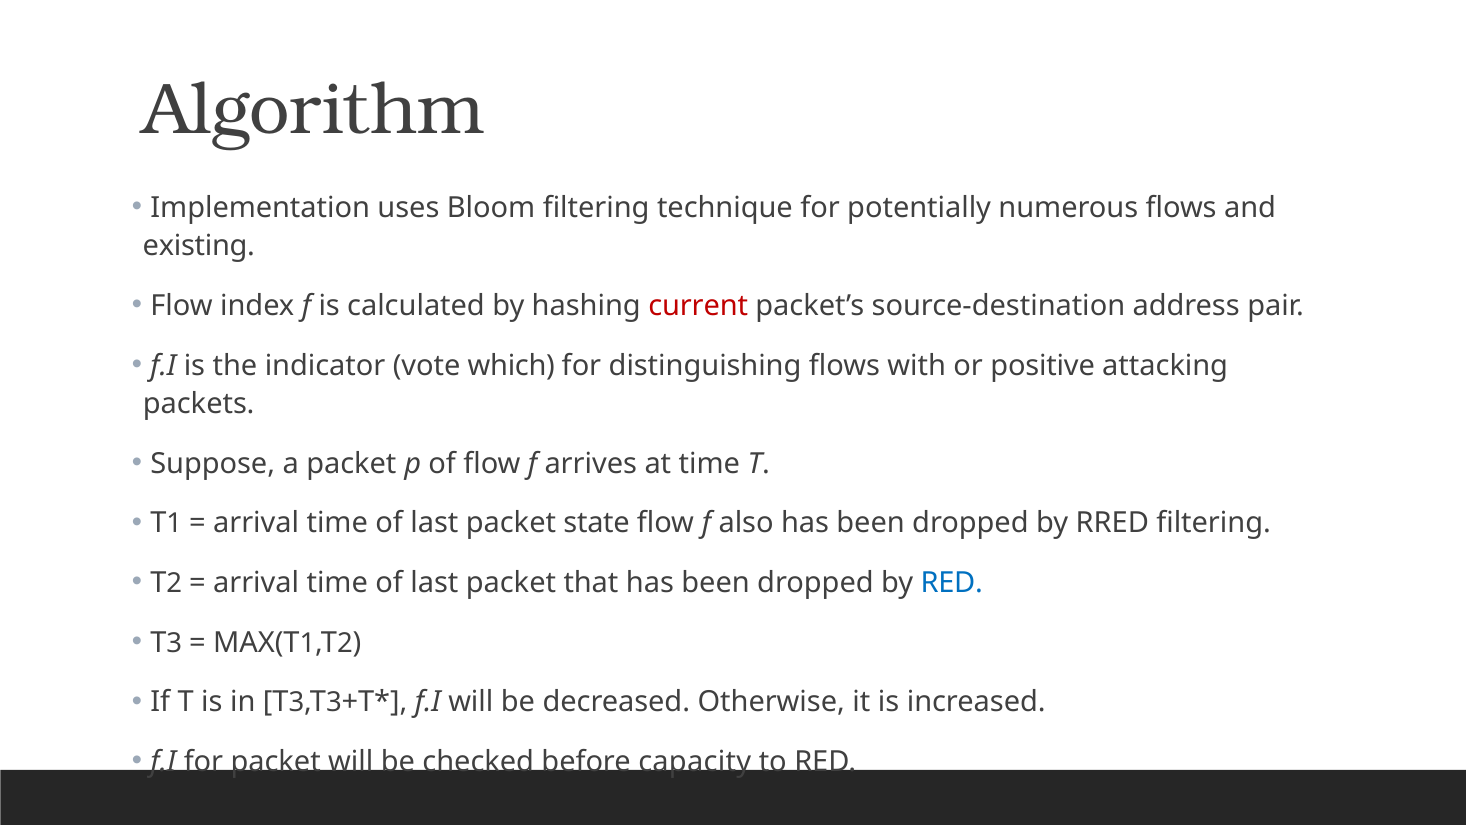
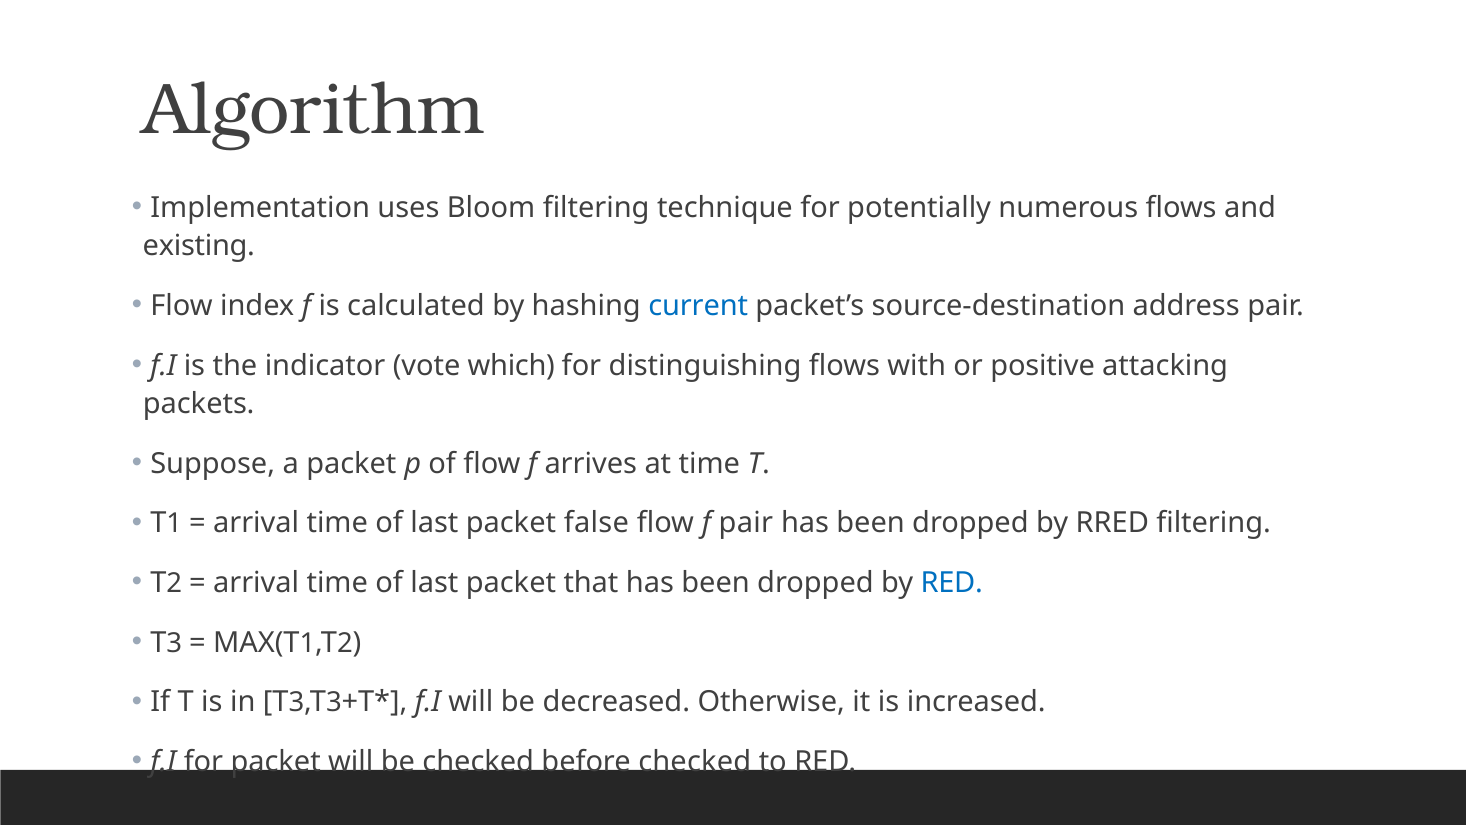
current colour: red -> blue (698, 306)
state: state -> false (596, 523)
f also: also -> pair (746, 523)
before capacity: capacity -> checked (695, 761)
